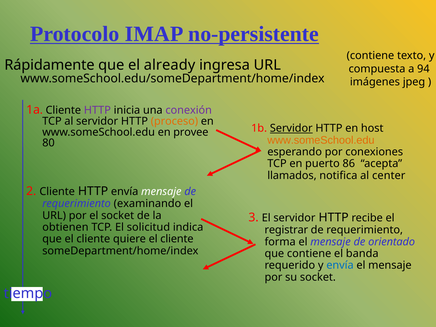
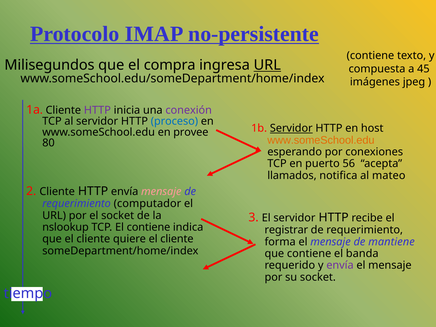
Rápidamente: Rápidamente -> Milisegundos (49, 65)
already: already -> compra (170, 65)
URL underline: none -> present (267, 65)
94: 94 -> 45 (423, 69)
proceso colour: orange -> blue (174, 121)
86: 86 -> 56 (349, 164)
center: center -> mateo (389, 175)
mensaje colour: white -> pink (161, 192)
examinando: examinando -> computador (147, 204)
obtienen: obtienen -> nslookup (65, 227)
El solicitud: solicitud -> contiene (149, 227)
orientado: orientado -> mantiene (392, 242)
envía colour: blue -> purple (340, 265)
